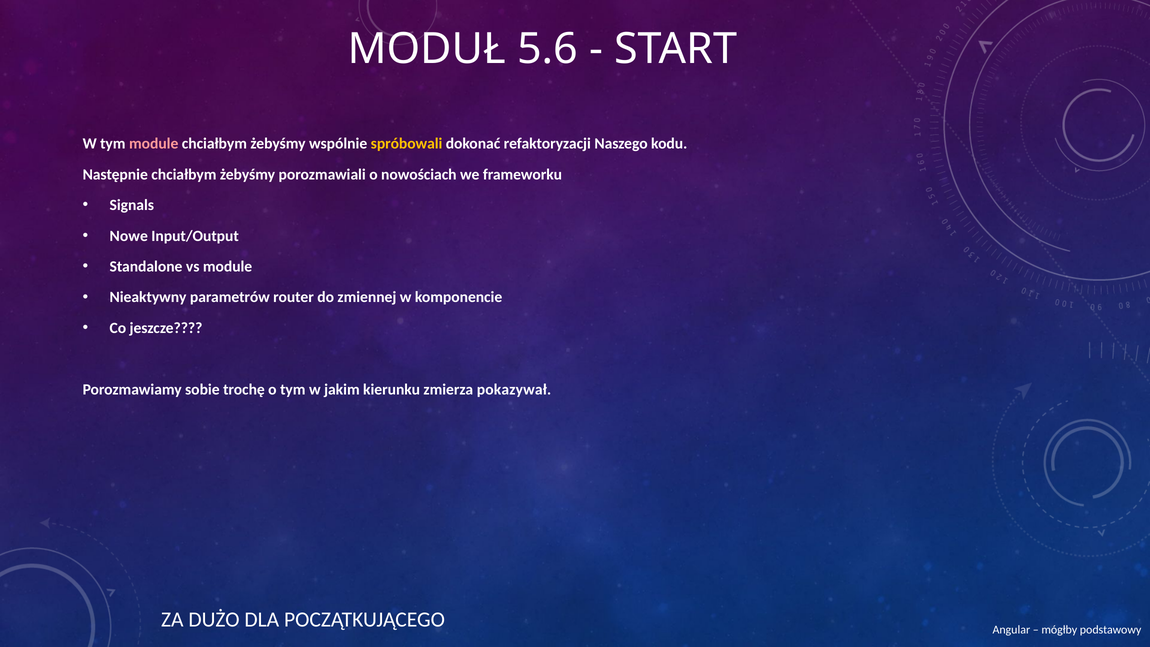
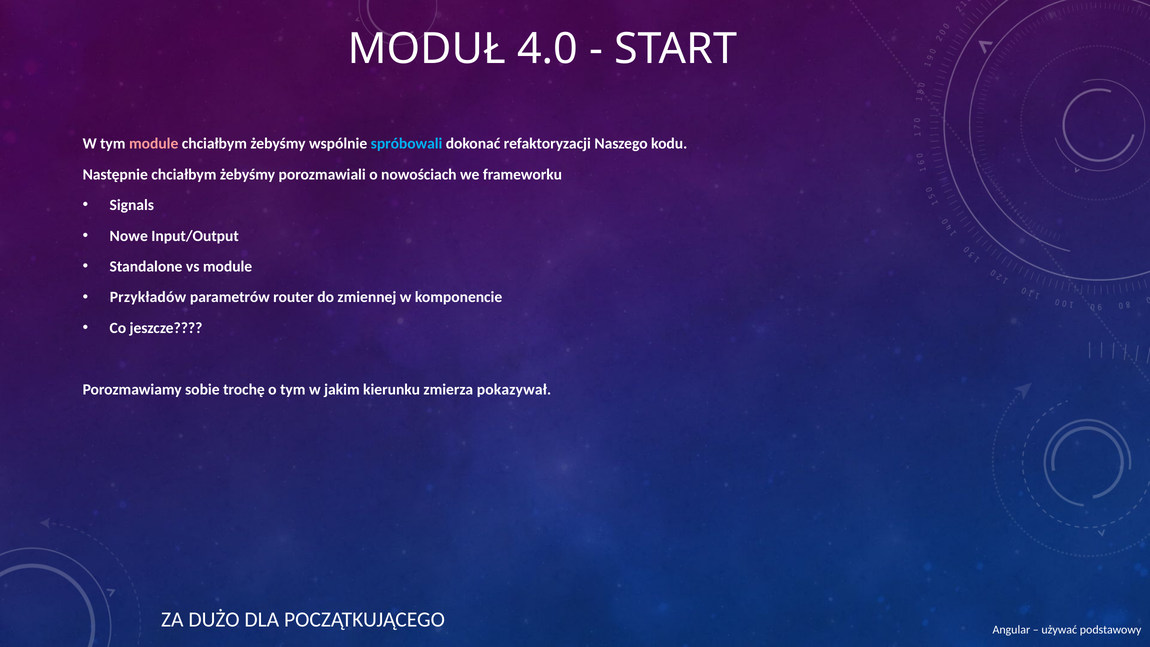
5.6: 5.6 -> 4.0 (548, 49)
spróbowali colour: yellow -> light blue (407, 144)
Nieaktywny: Nieaktywny -> Przykładów (148, 297)
mógłby: mógłby -> używać (1059, 630)
